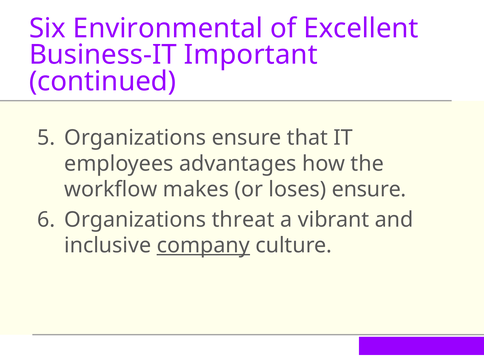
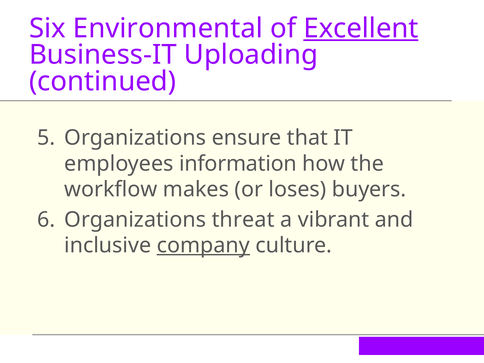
Excellent underline: none -> present (361, 28)
Important: Important -> Uploading (251, 55)
advantages: advantages -> information (238, 164)
loses ensure: ensure -> buyers (369, 190)
